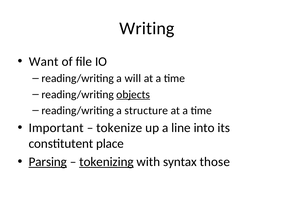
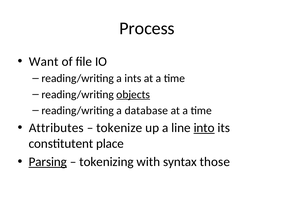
Writing: Writing -> Process (147, 28)
will: will -> ints (133, 79)
structure: structure -> database (146, 111)
Important: Important -> Attributes (56, 128)
into underline: none -> present (204, 128)
tokenizing underline: present -> none (106, 162)
